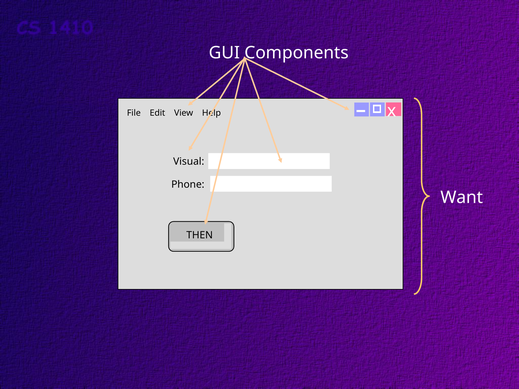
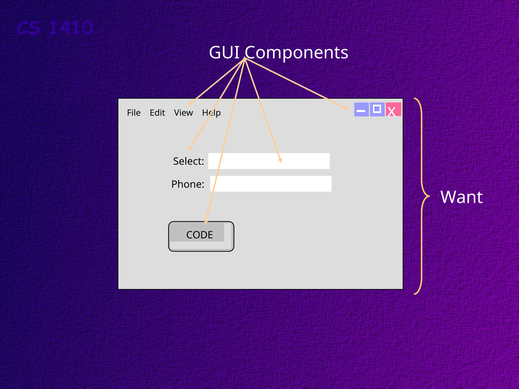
Visual: Visual -> Select (189, 162)
THEN: THEN -> CODE (200, 235)
